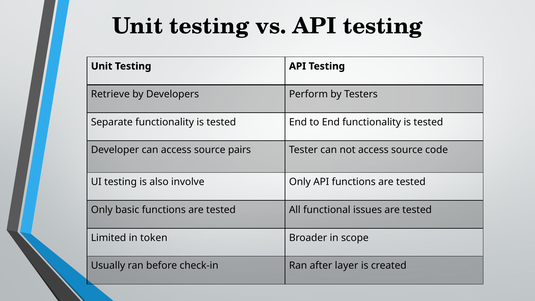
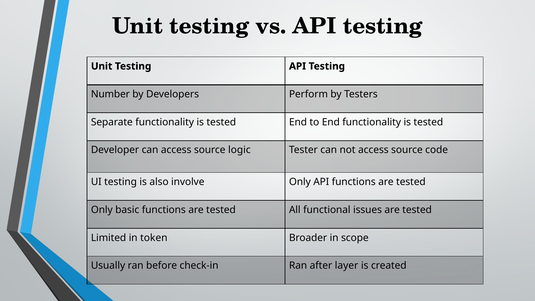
Retrieve: Retrieve -> Number (110, 94)
pairs: pairs -> logic (239, 150)
